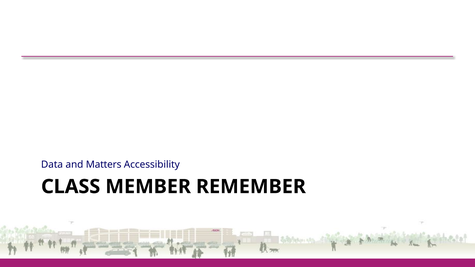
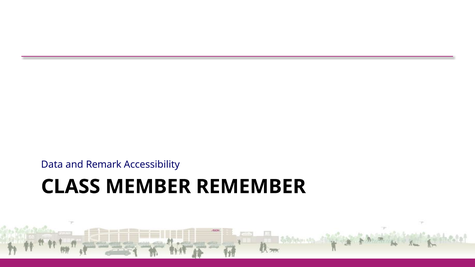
Matters: Matters -> Remark (104, 165)
